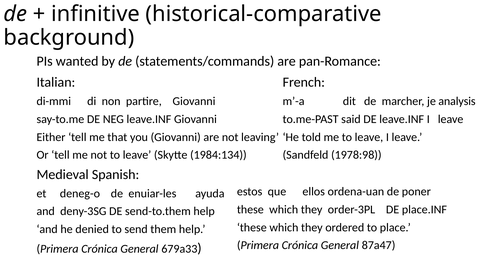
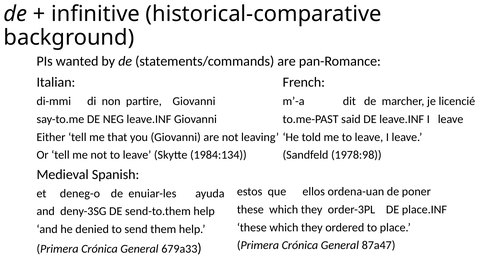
analysis: analysis -> licencié (457, 101)
